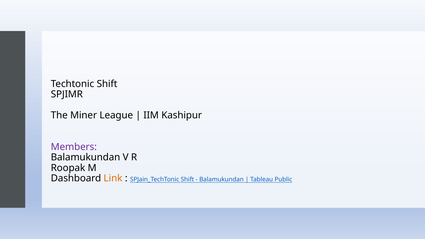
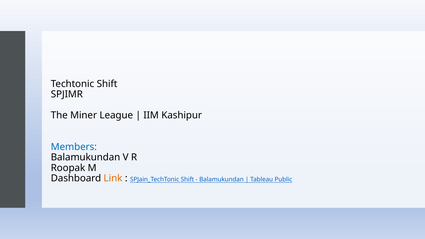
Members colour: purple -> blue (74, 147)
